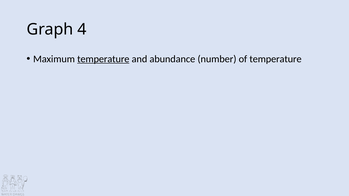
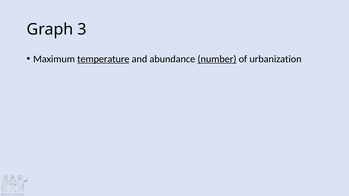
4: 4 -> 3 (82, 29)
number underline: none -> present (217, 59)
of temperature: temperature -> urbanization (276, 59)
